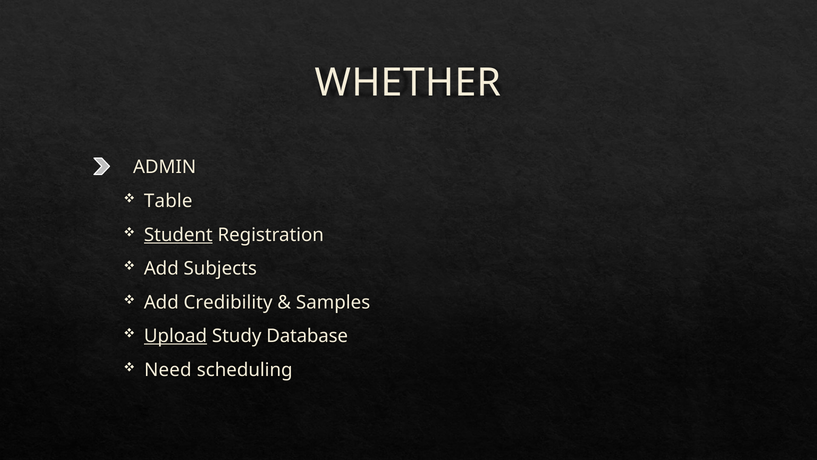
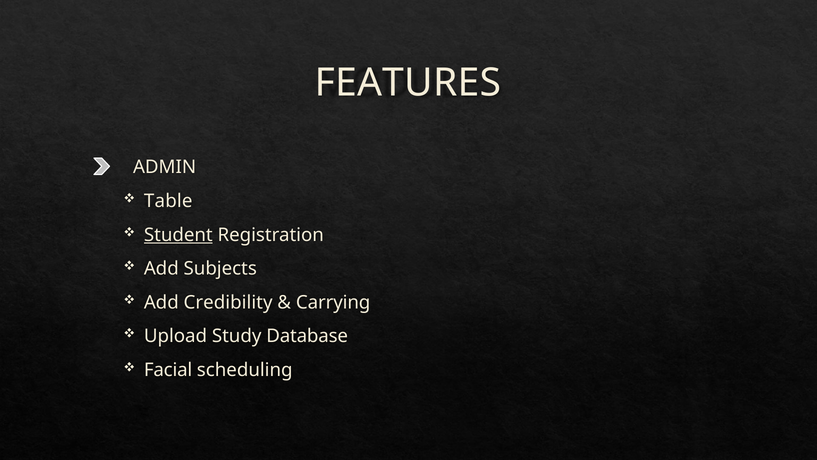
WHETHER: WHETHER -> FEATURES (408, 83)
Samples: Samples -> Carrying (333, 302)
Upload underline: present -> none (175, 336)
Need: Need -> Facial (168, 370)
